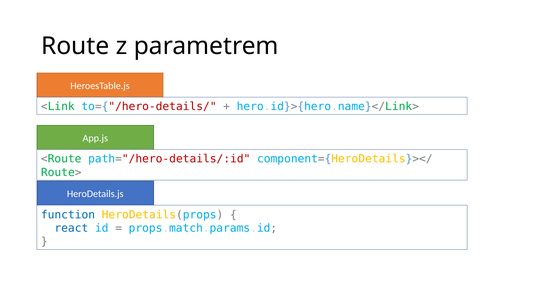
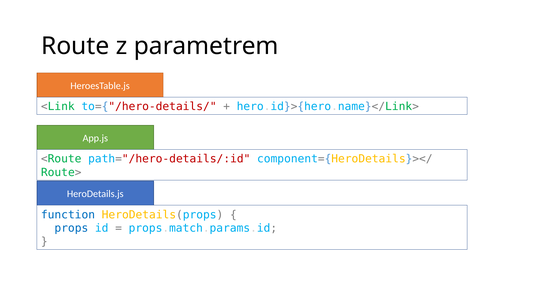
react: react -> props (71, 229)
